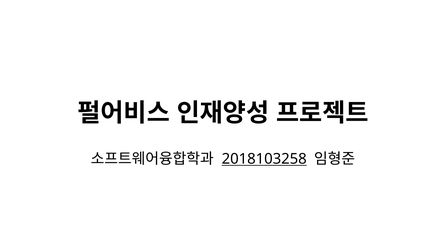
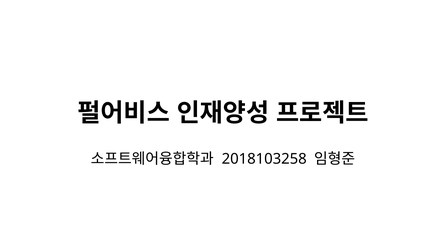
2018103258 underline: present -> none (264, 159)
